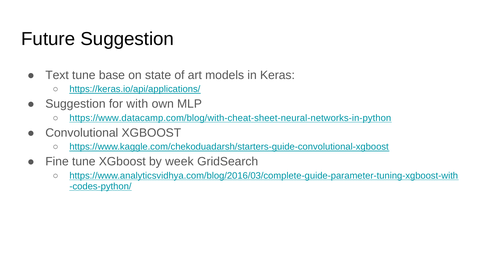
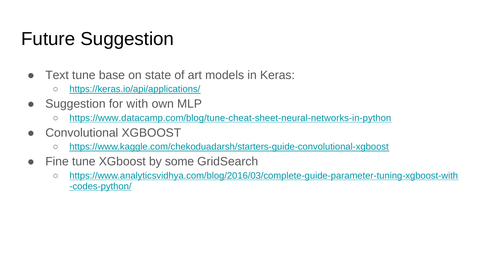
https://www.datacamp.com/blog/with-cheat-sheet-neural-networks-in-python: https://www.datacamp.com/blog/with-cheat-sheet-neural-networks-in-python -> https://www.datacamp.com/blog/tune-cheat-sheet-neural-networks-in-python (230, 118)
week: week -> some (180, 162)
